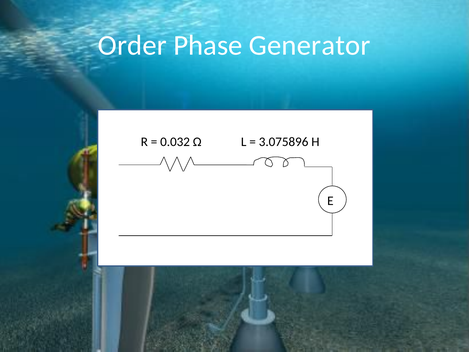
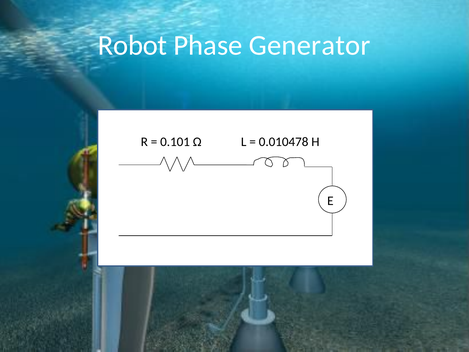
Order: Order -> Robot (133, 45)
0.032: 0.032 -> 0.101 (175, 142)
3.075896: 3.075896 -> 0.010478 (284, 142)
